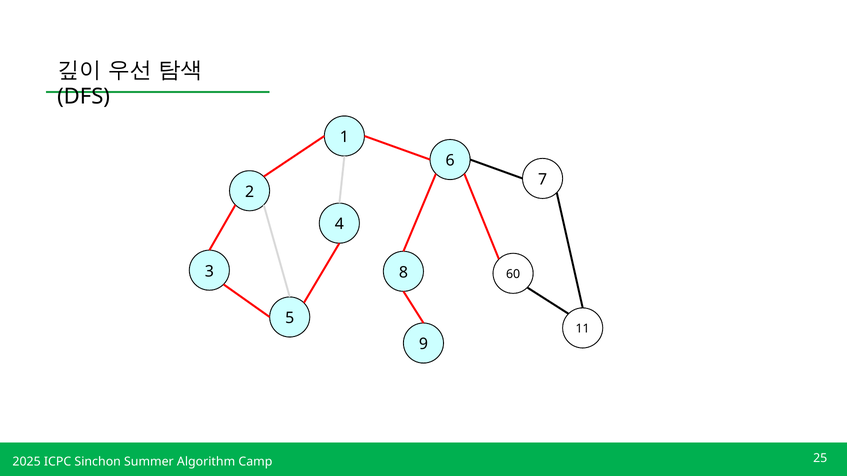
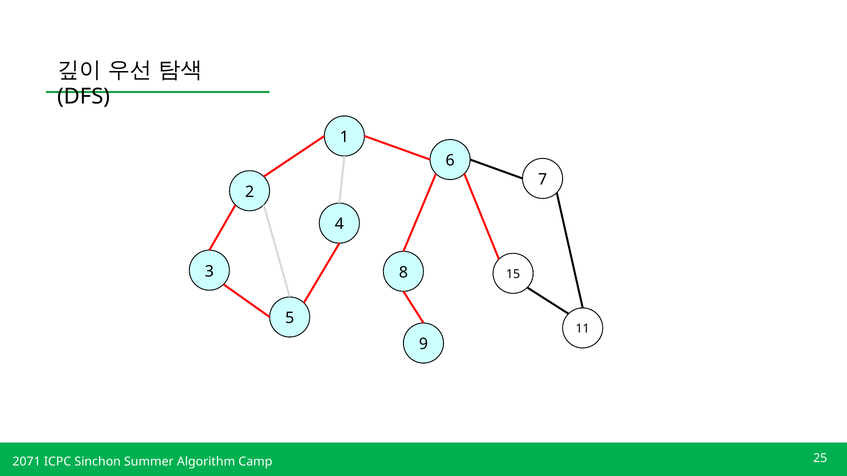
60: 60 -> 15 (513, 274)
2025: 2025 -> 2071 (27, 462)
